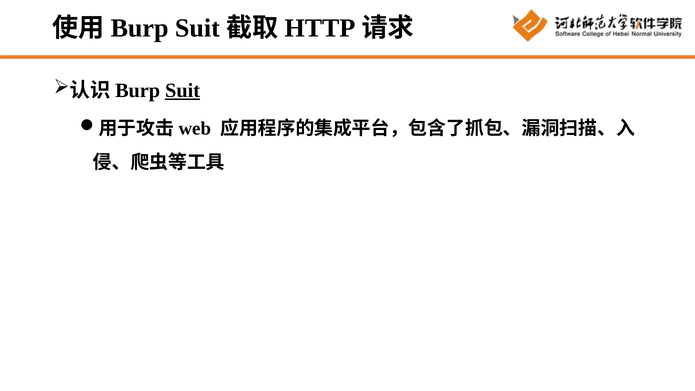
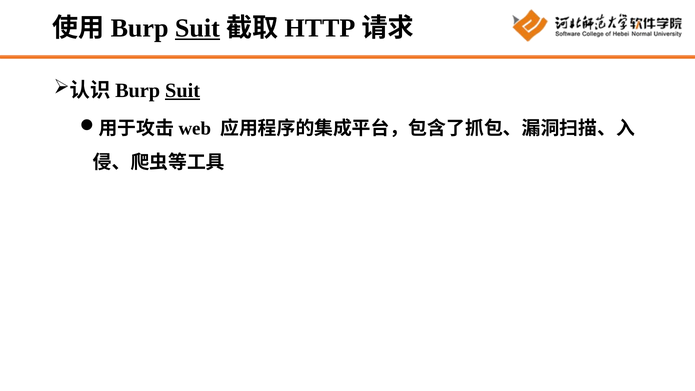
Suit underline: none -> present (197, 28)
